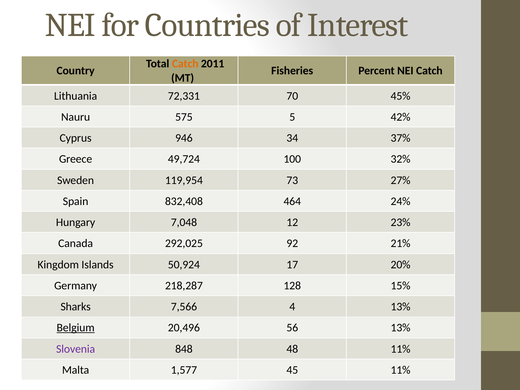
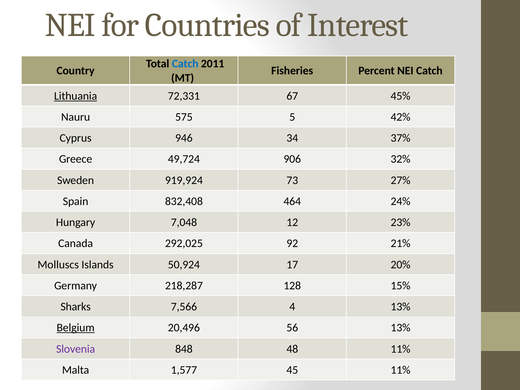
Catch colour: orange -> blue (185, 64)
Lithuania underline: none -> present (76, 96)
70: 70 -> 67 (292, 96)
100: 100 -> 906 (292, 159)
119,954: 119,954 -> 919,924 (184, 180)
Kingdom: Kingdom -> Molluscs (58, 265)
